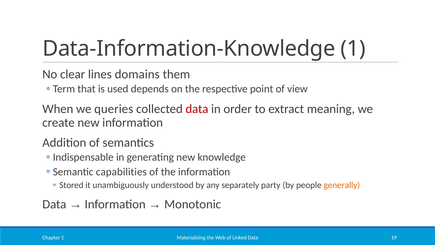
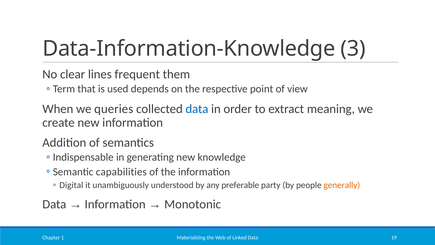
Data-Information-Knowledge 1: 1 -> 3 (353, 49)
domains: domains -> frequent (137, 74)
data colour: red -> blue (197, 109)
Stored: Stored -> Digital (71, 185)
separately: separately -> preferable (240, 185)
